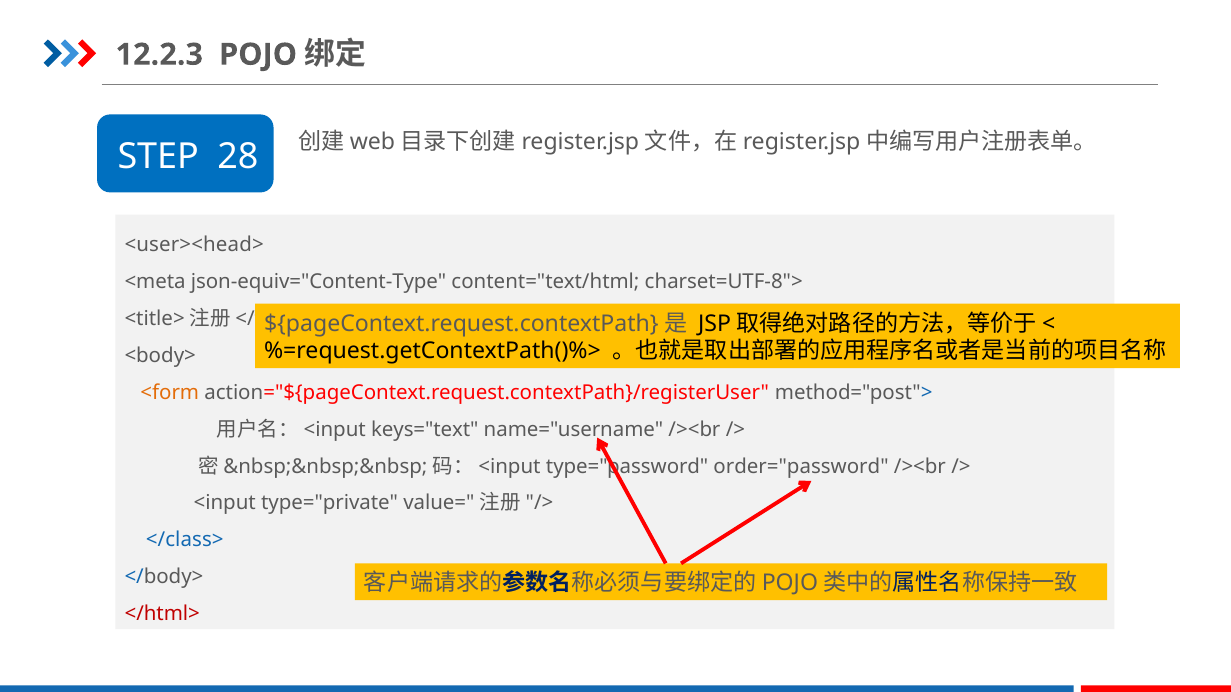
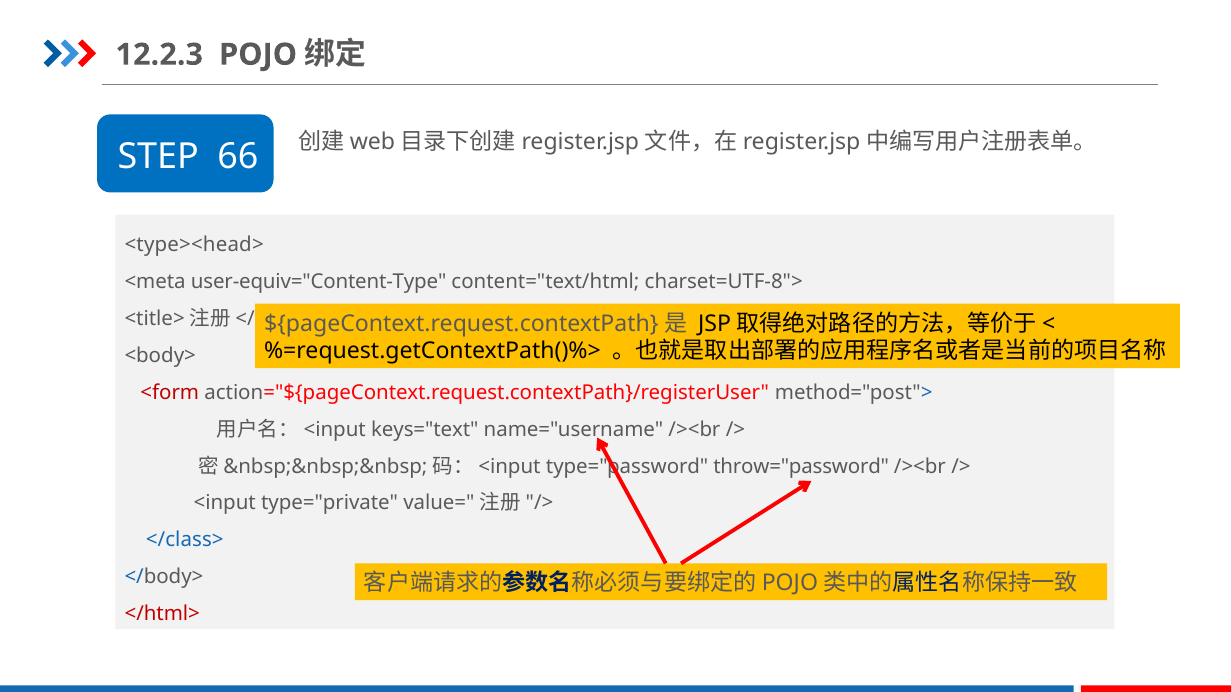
28: 28 -> 66 (238, 157)
<user><head>: <user><head> -> <type><head> (194, 245)
json-equiv="Content-Type: json-equiv="Content-Type -> user-equiv="Content-Type (319, 282)
<form colour: orange -> red (170, 393)
order="password: order="password -> throw="password (801, 467)
